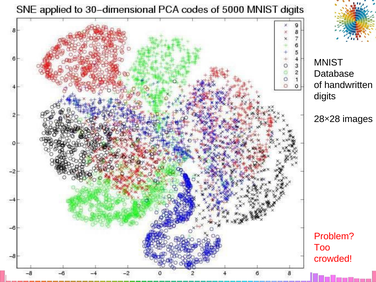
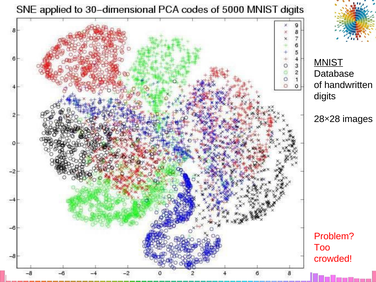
MNIST underline: none -> present (328, 62)
